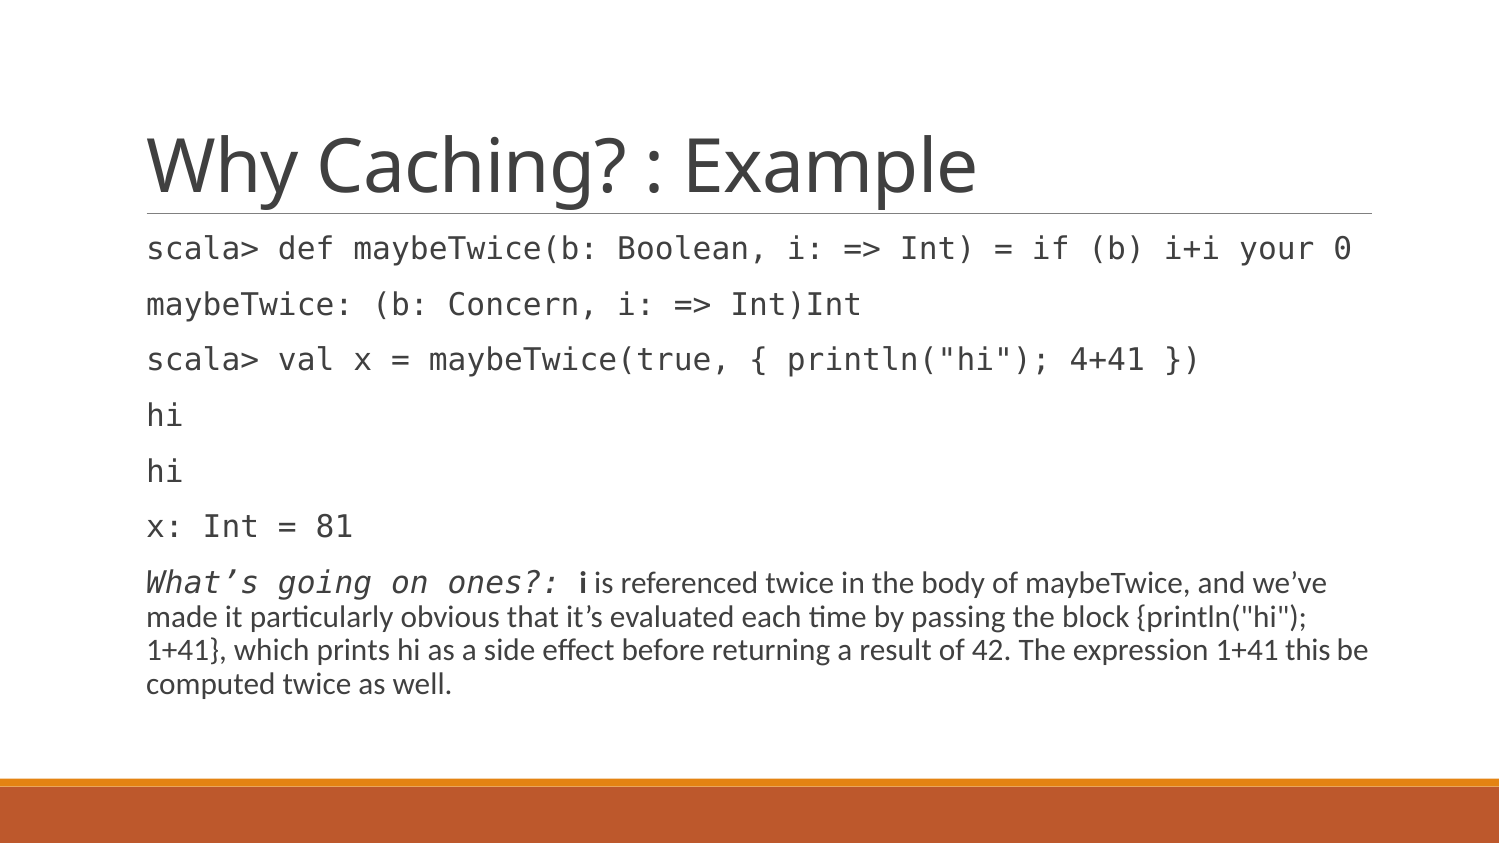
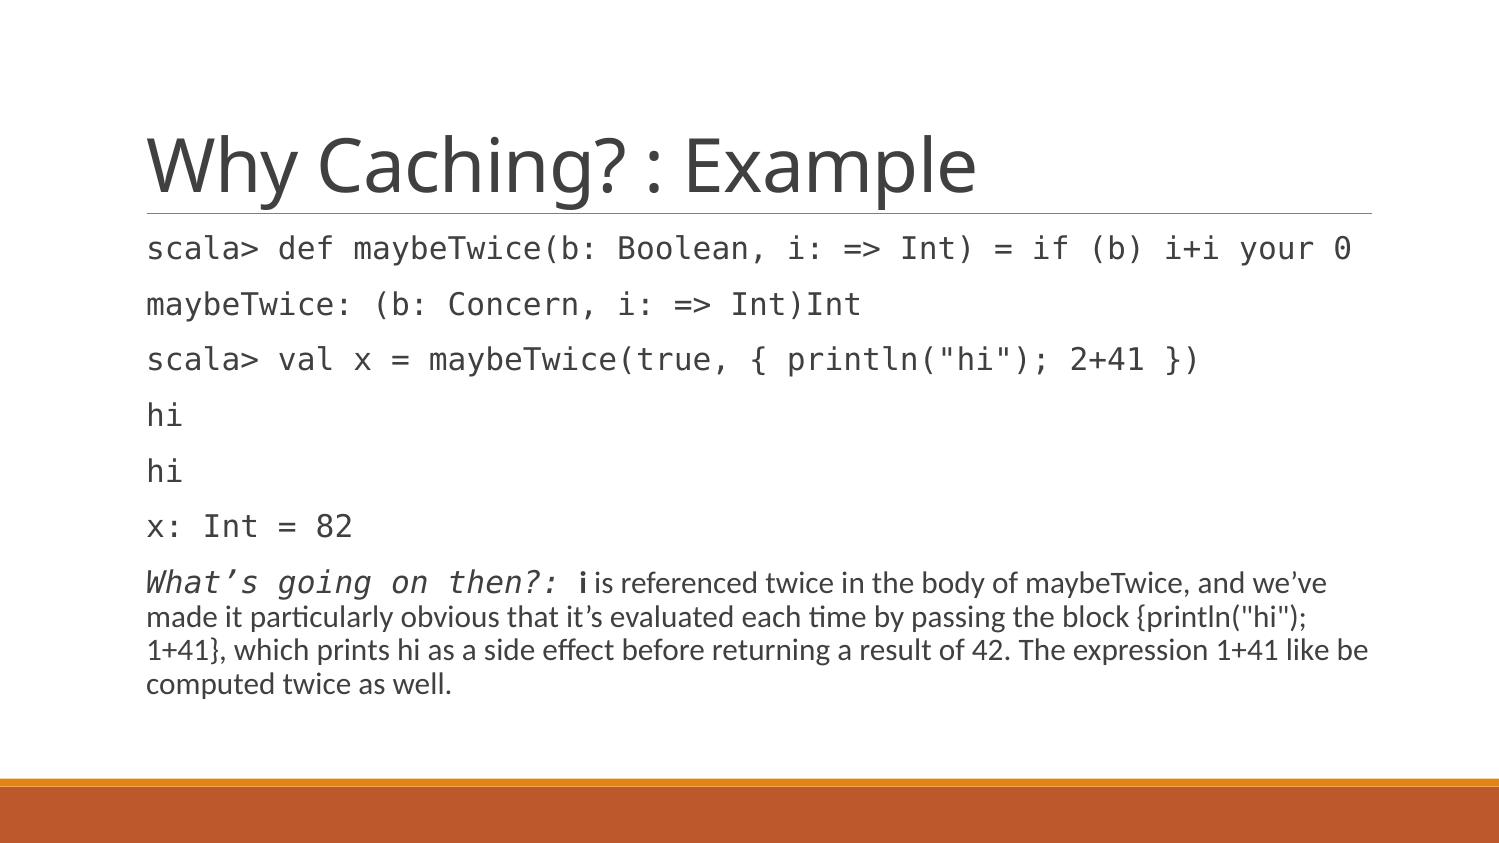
4+41: 4+41 -> 2+41 (1107, 361)
81: 81 -> 82 (334, 527)
ones: ones -> then (504, 583)
this: this -> like (1308, 651)
